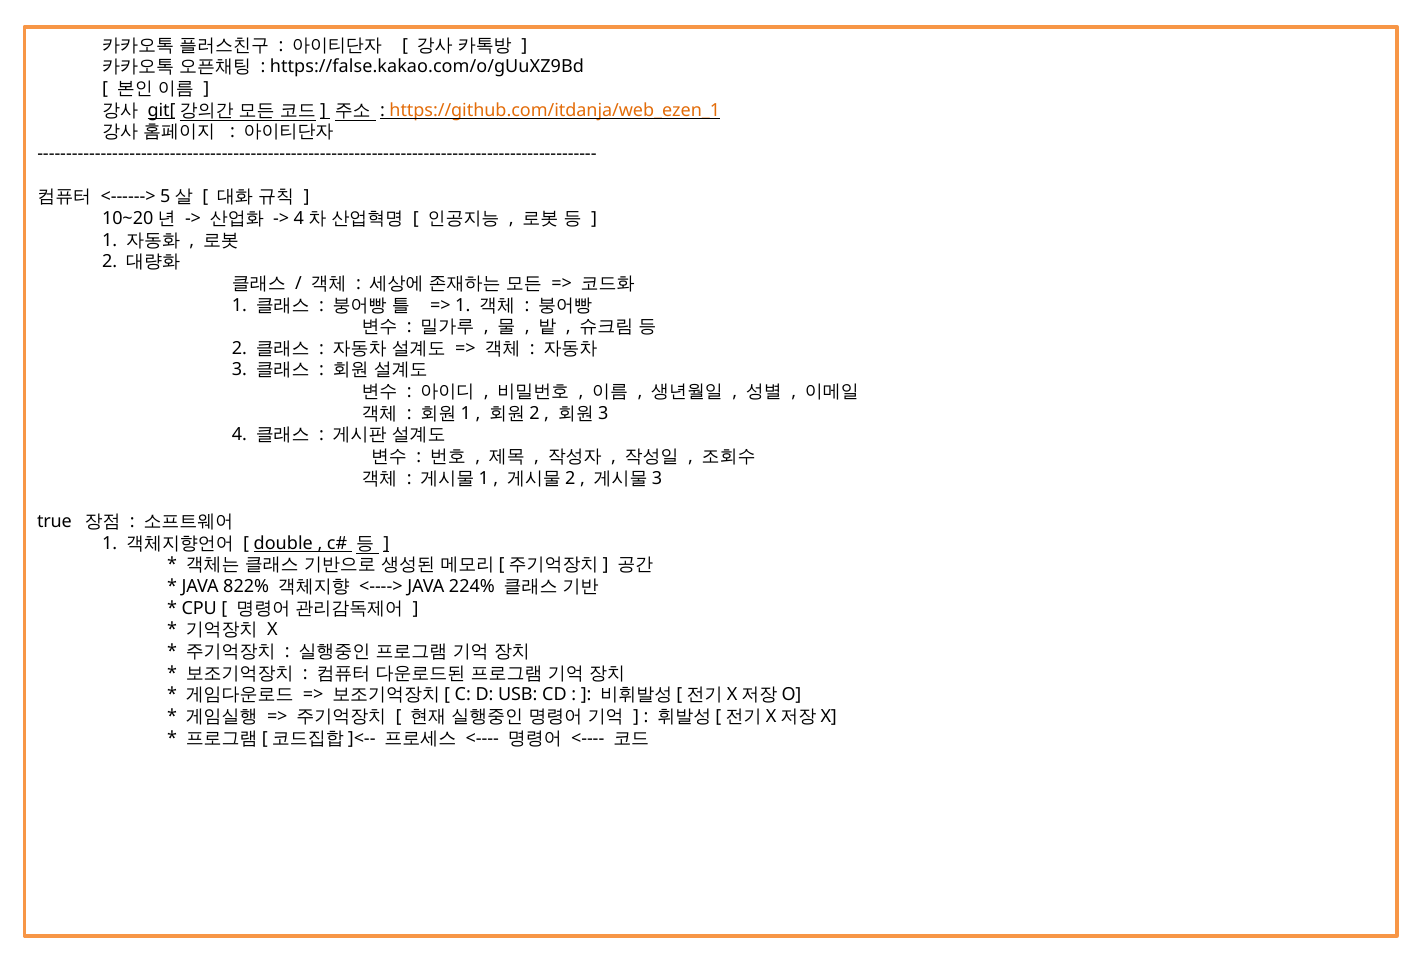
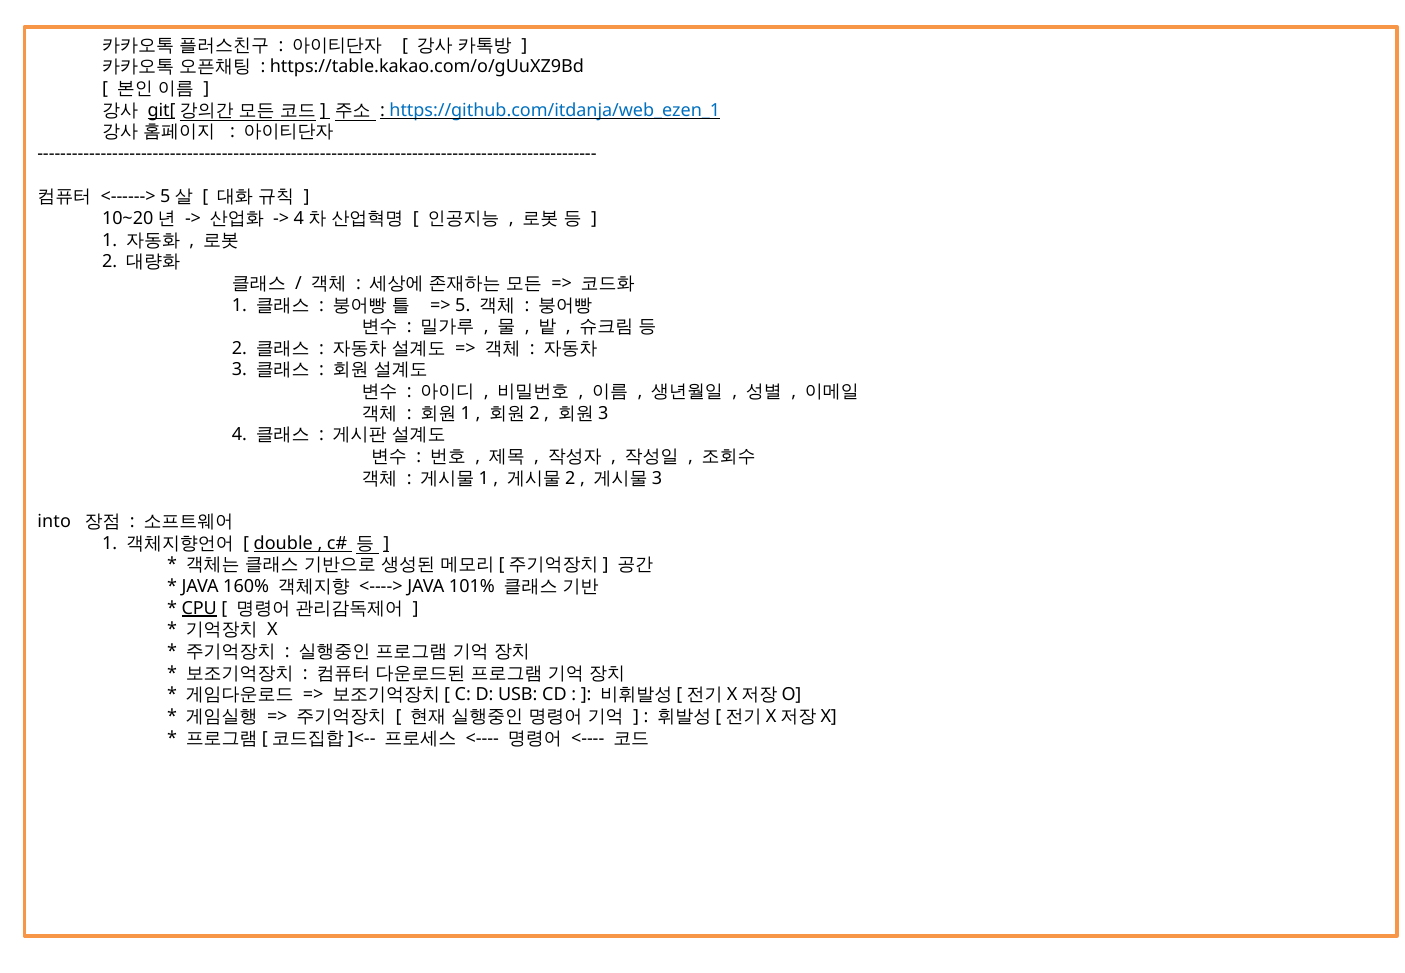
https://false.kakao.com/o/gUuXZ9Bd: https://false.kakao.com/o/gUuXZ9Bd -> https://table.kakao.com/o/gUuXZ9Bd (427, 67)
https://github.com/itdanja/web_ezen_1 colour: orange -> blue (555, 110)
1: 1 -> 5 (463, 305)
true: true -> into (54, 521)
822%: 822% -> 160% (246, 586)
224%: 224% -> 101% (472, 586)
CPU underline: none -> present (199, 608)
